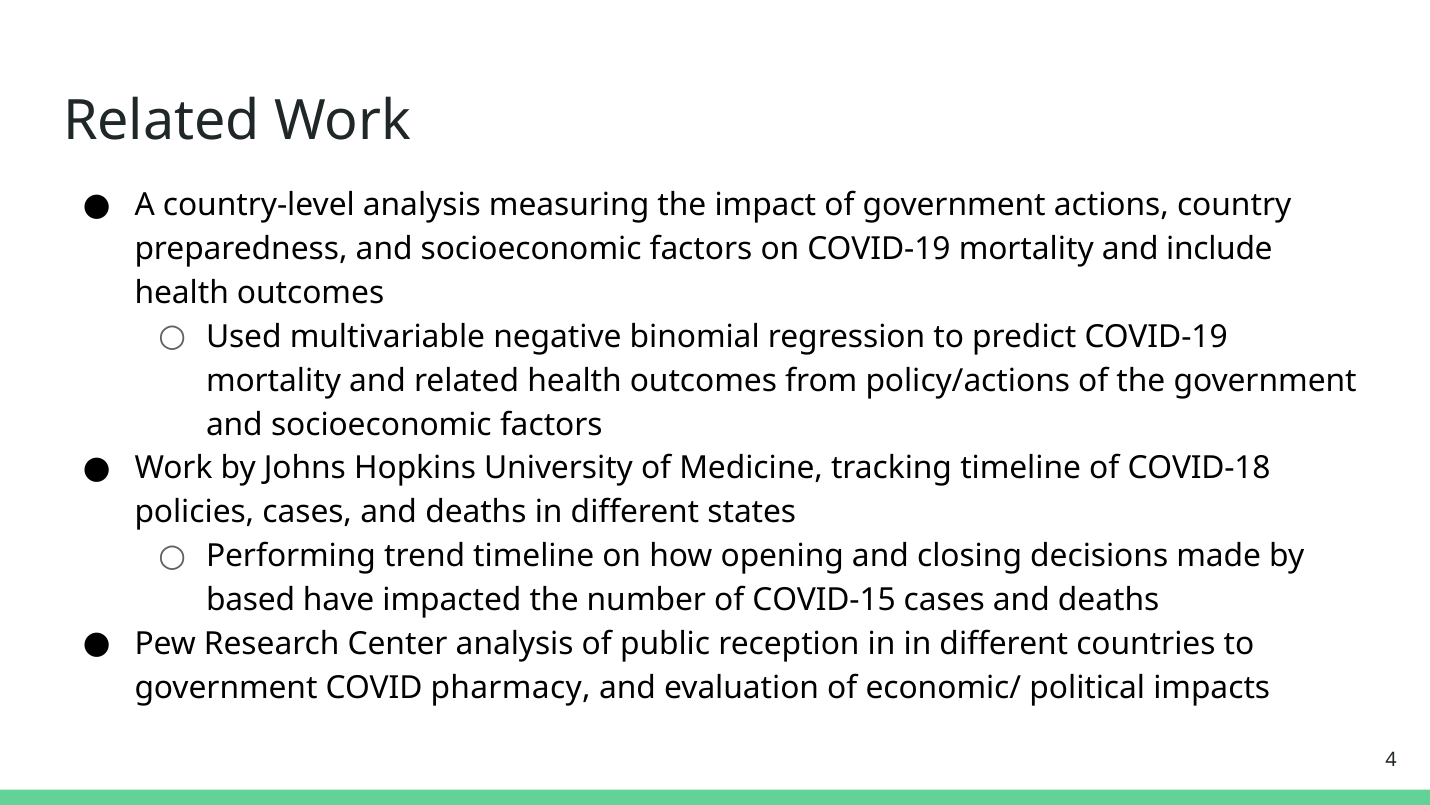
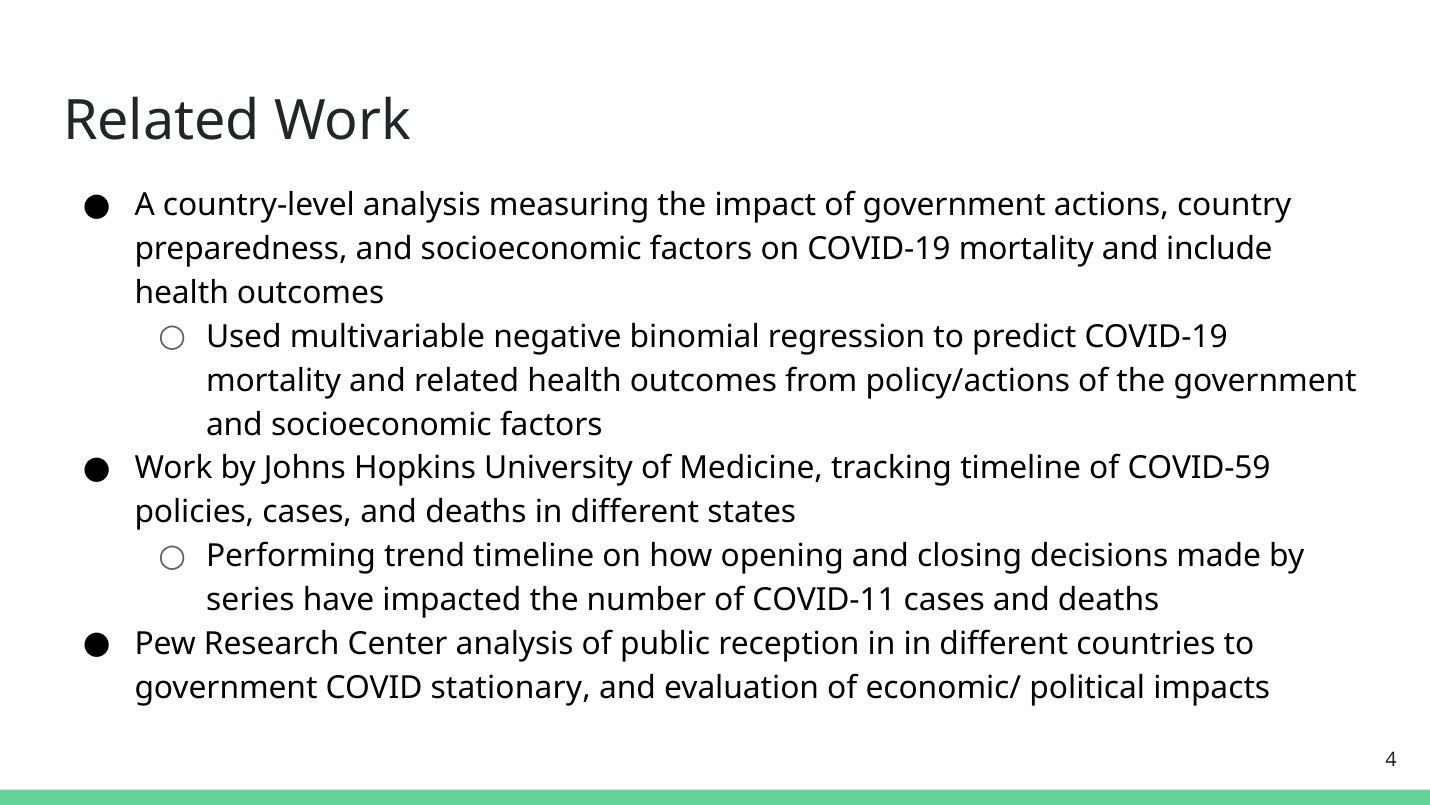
COVID-18: COVID-18 -> COVID-59 (1199, 468)
based: based -> series (250, 599)
COVID-15: COVID-15 -> COVID-11 (824, 599)
pharmacy: pharmacy -> stationary (511, 687)
